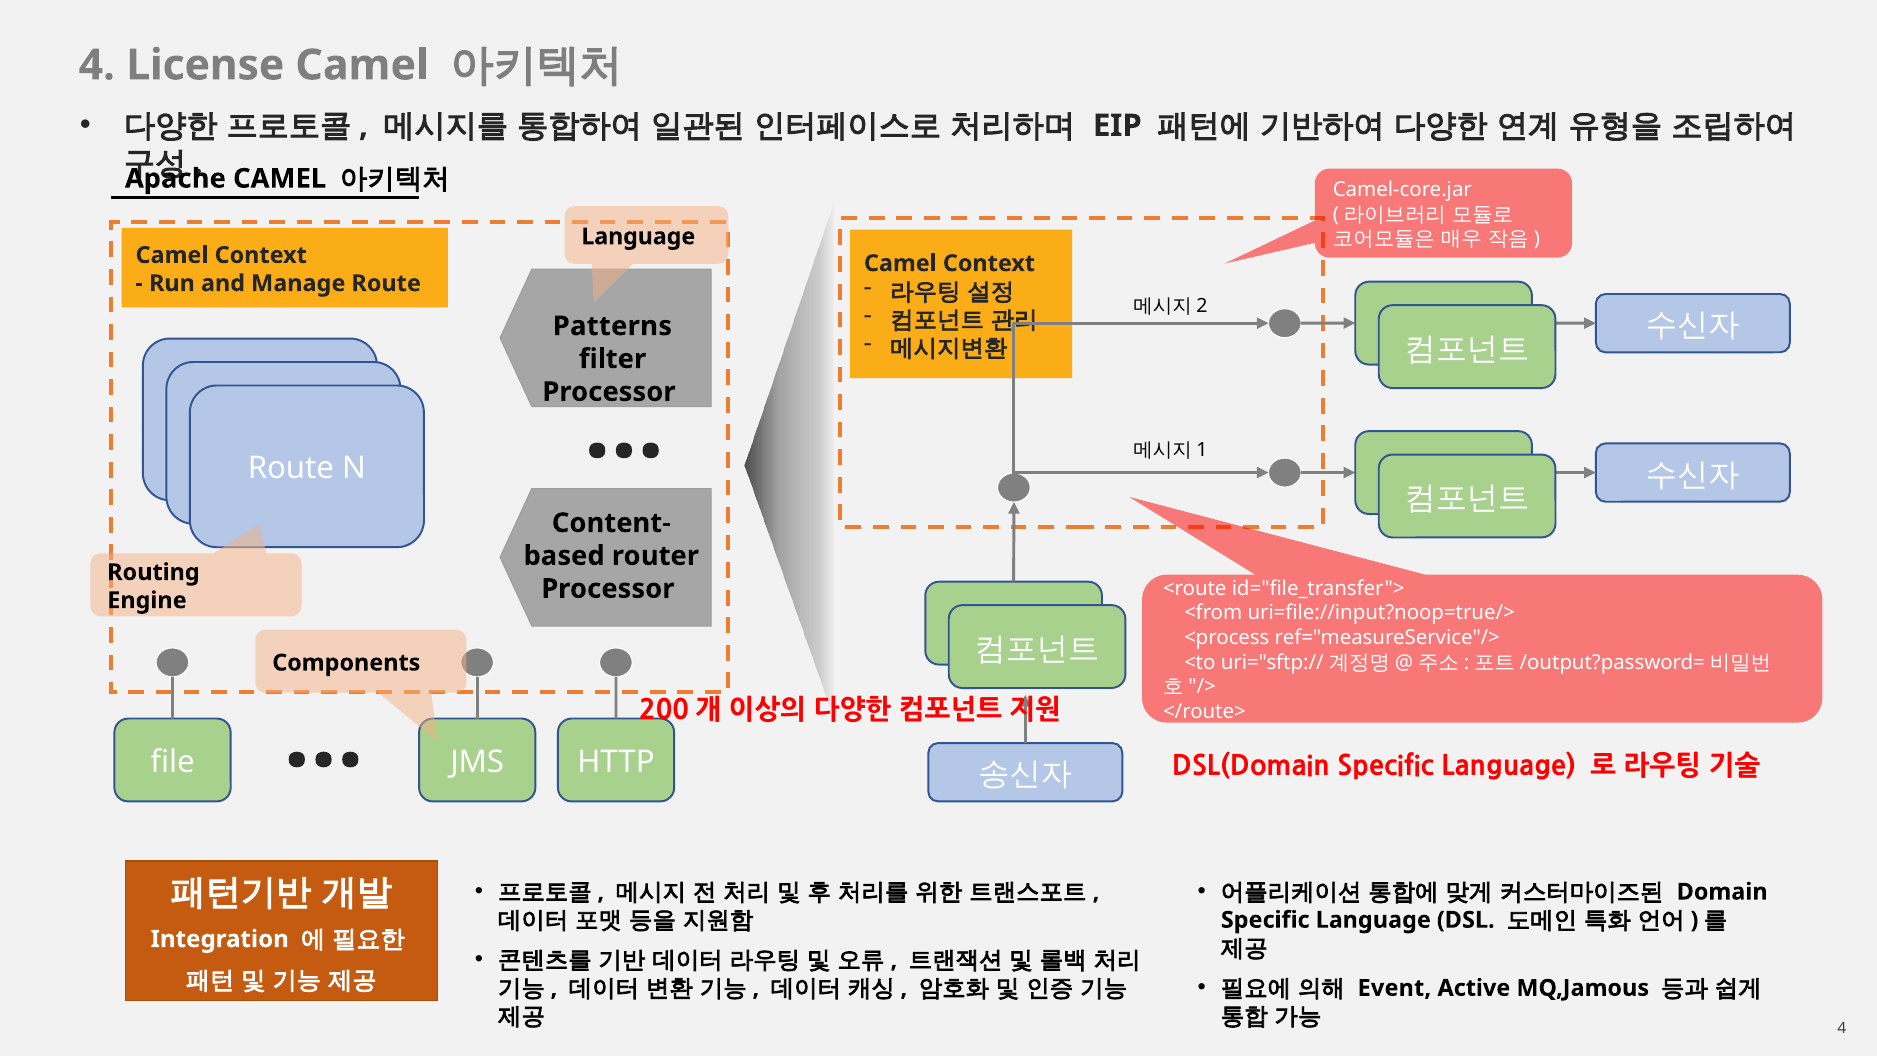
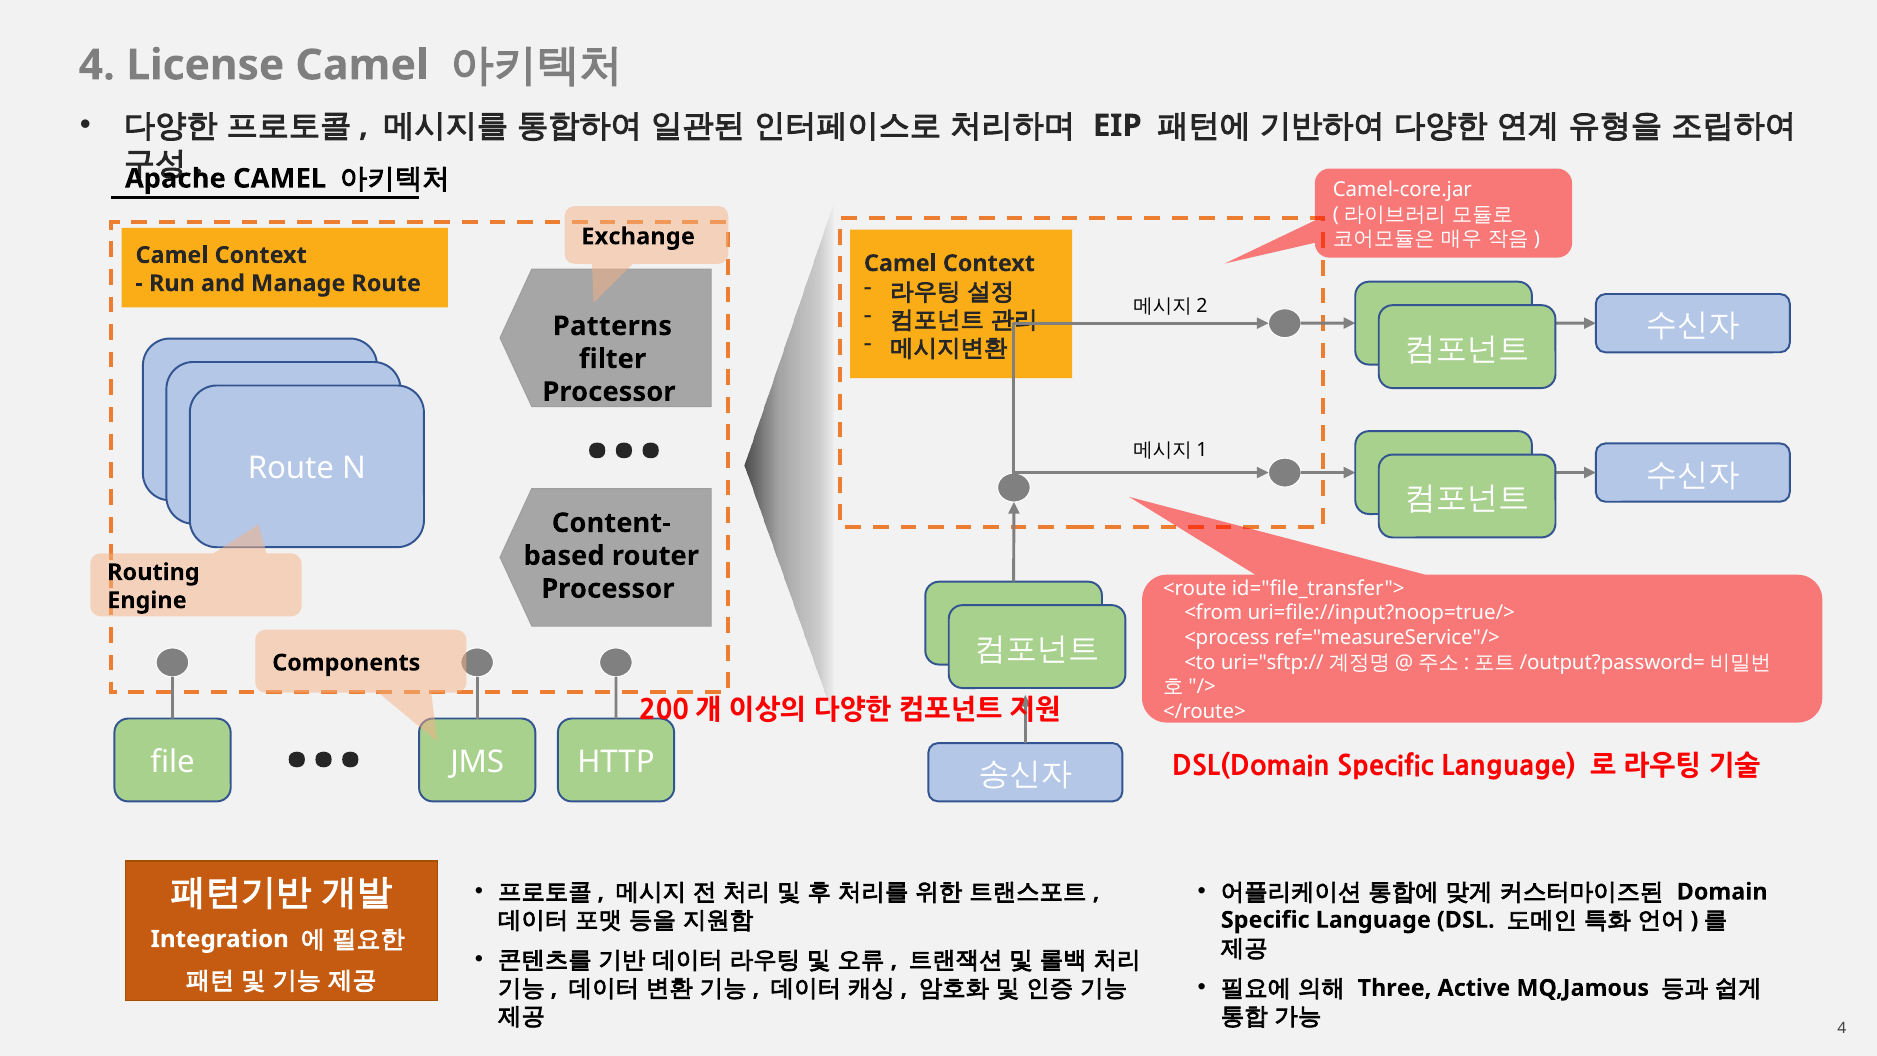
Language: Language -> Exchange (638, 237)
Event: Event -> Three (1394, 988)
